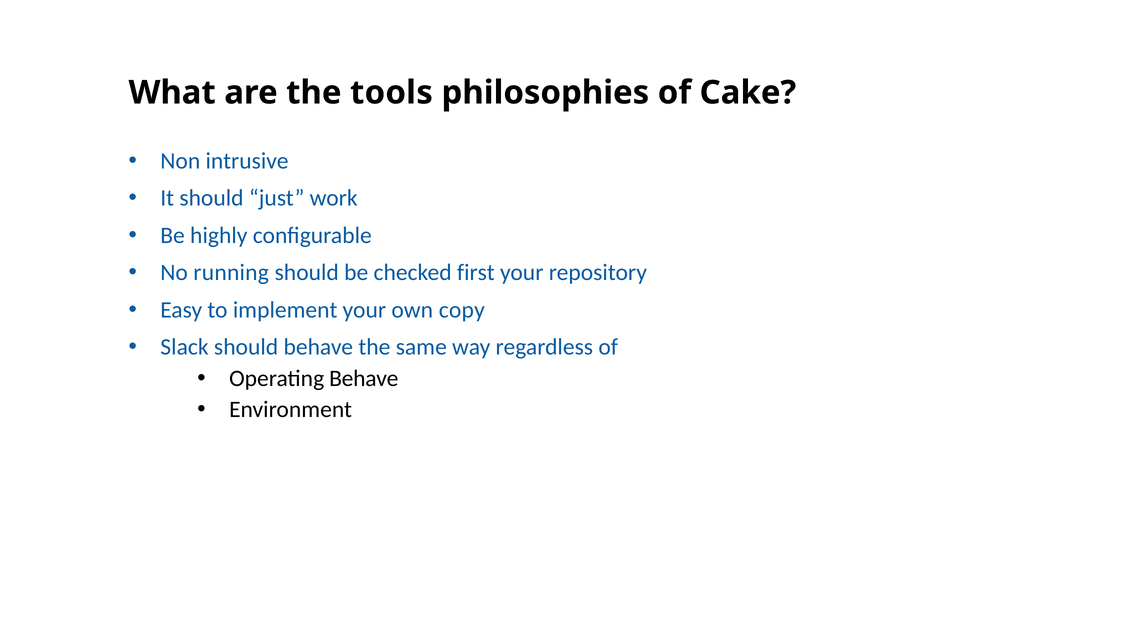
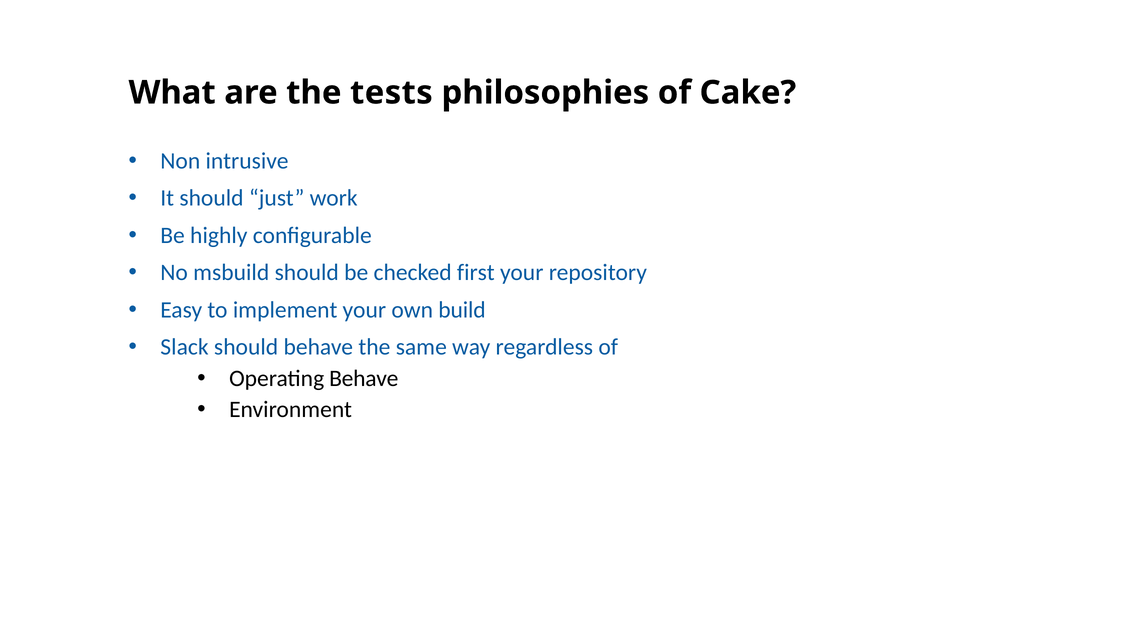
tools: tools -> tests (391, 93)
running: running -> msbuild (231, 273)
copy: copy -> build (462, 310)
